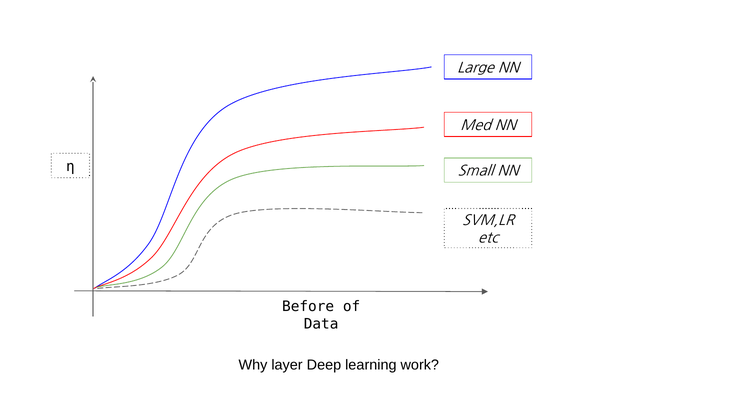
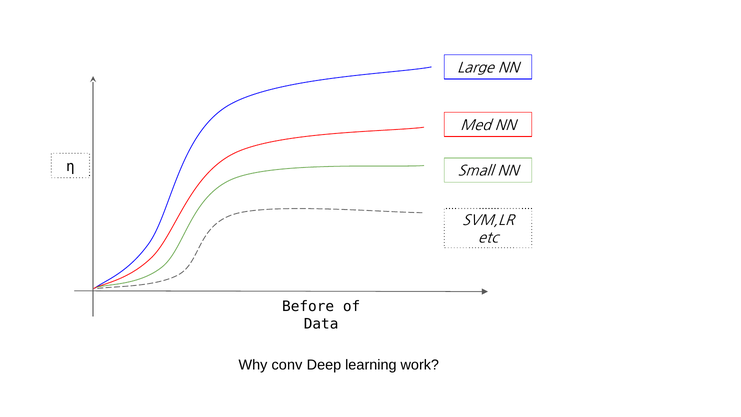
layer: layer -> conv (287, 365)
